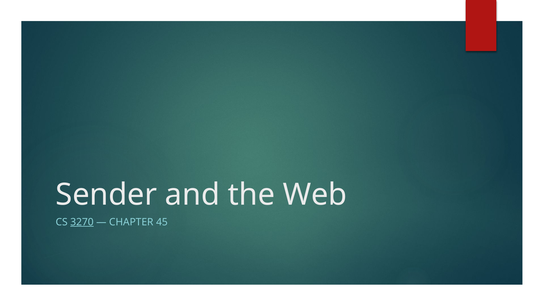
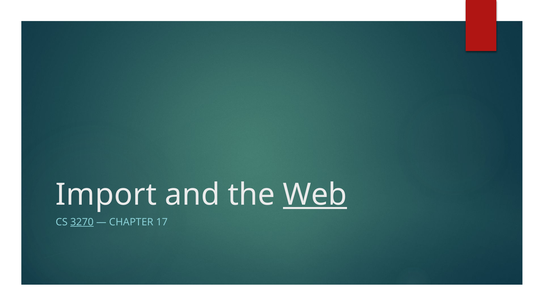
Sender: Sender -> Import (106, 195)
Web underline: none -> present (315, 195)
45: 45 -> 17 (162, 222)
